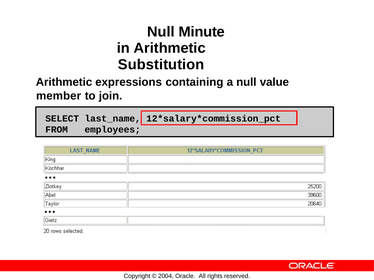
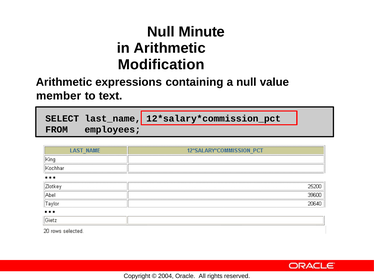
Substitution: Substitution -> Modification (161, 65)
join: join -> text (111, 96)
